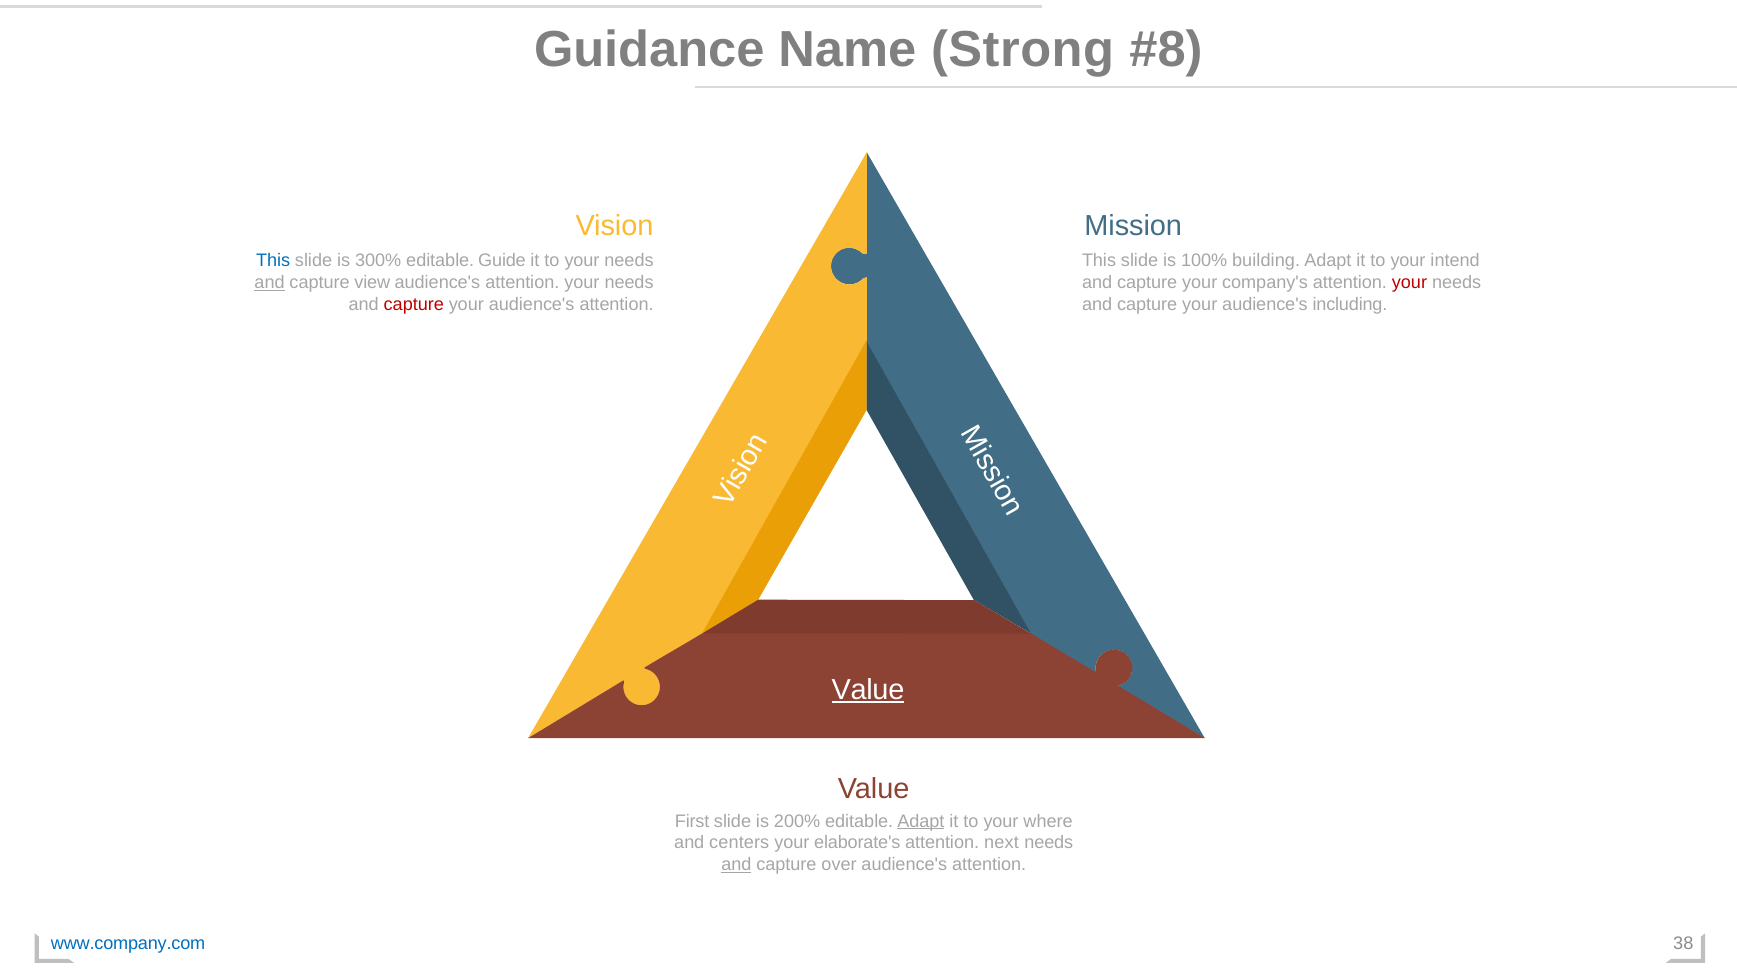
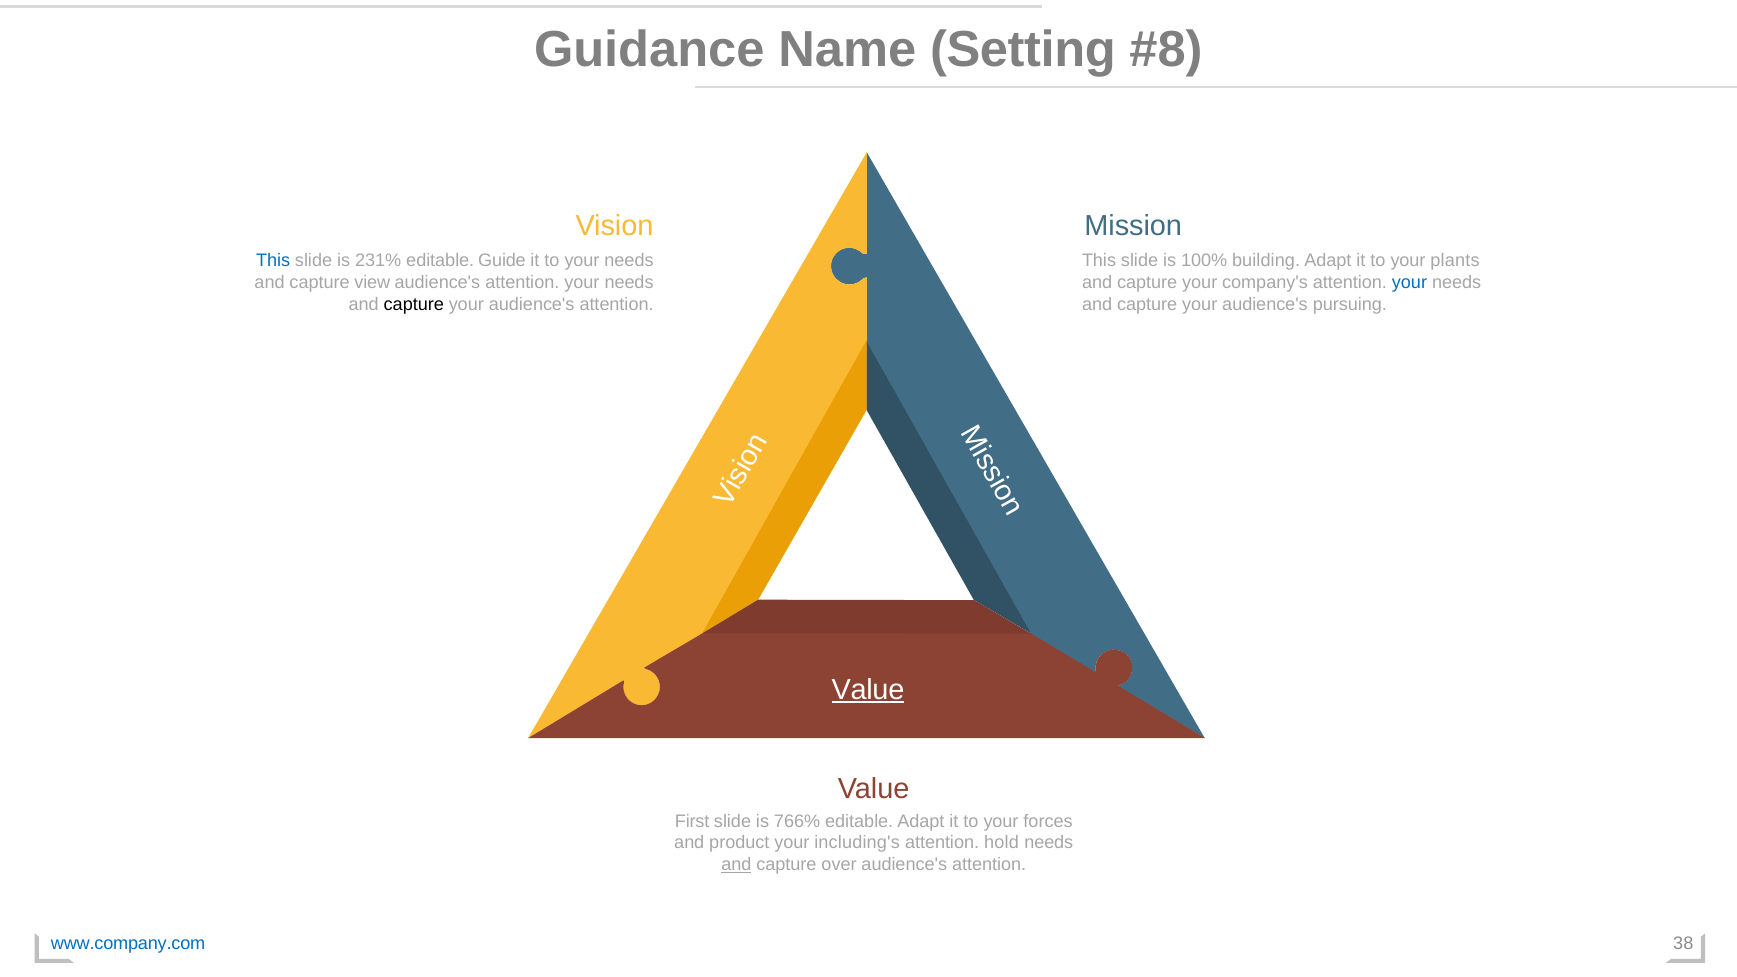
Strong: Strong -> Setting (1023, 50)
300%: 300% -> 231% (378, 261)
intend: intend -> plants (1455, 261)
and underline: present -> none (270, 282)
your colour: red -> blue (1409, 282)
capture colour: red -> black (414, 304)
including: including -> pursuing (1350, 304)
200%: 200% -> 766% (797, 821)
Adapt underline: present -> none (921, 821)
where: where -> forces (1048, 821)
centers: centers -> product (739, 843)
elaborate's: elaborate's -> including's (857, 843)
next: next -> hold (1002, 843)
